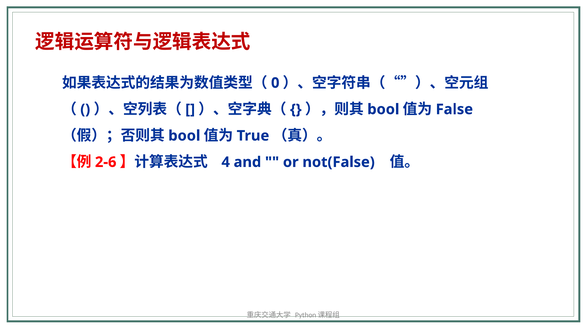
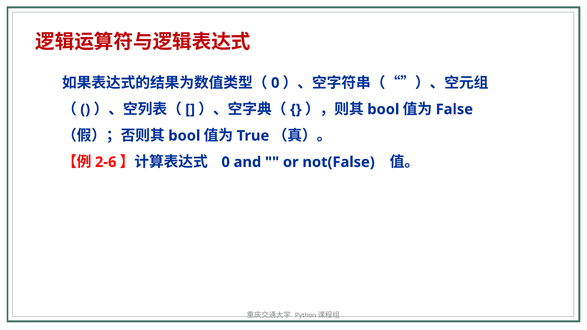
4: 4 -> 0 (226, 162)
